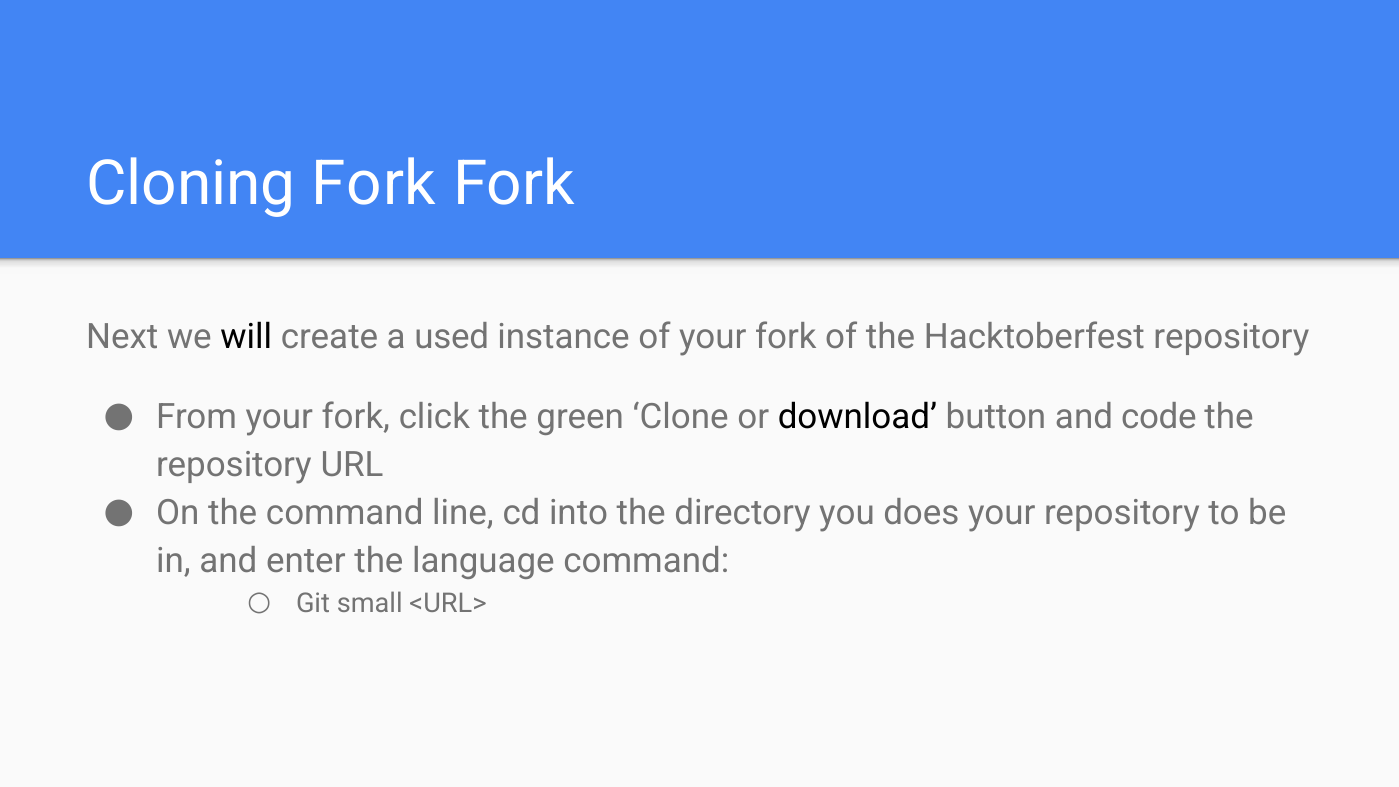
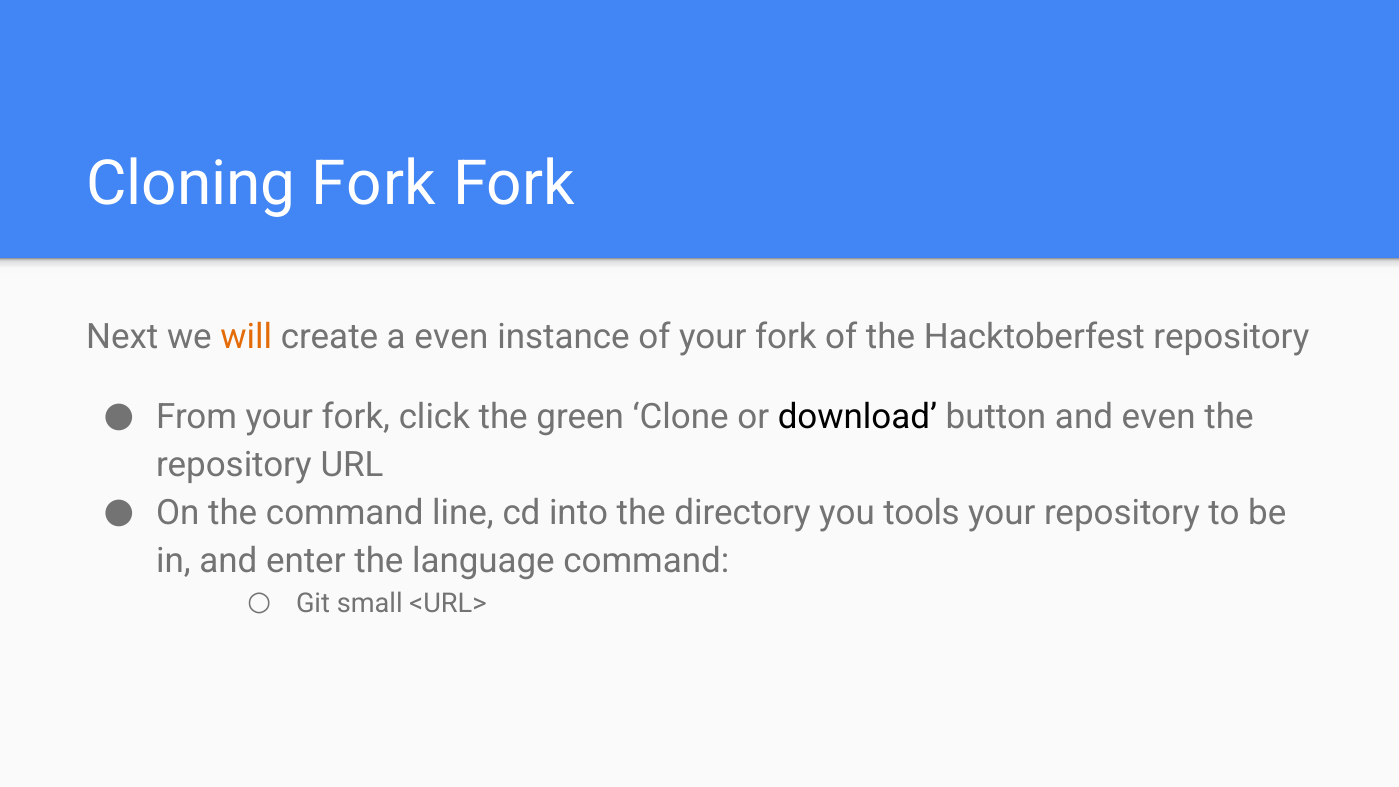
will colour: black -> orange (246, 337)
a used: used -> even (451, 337)
and code: code -> even (1159, 417)
does: does -> tools (922, 513)
